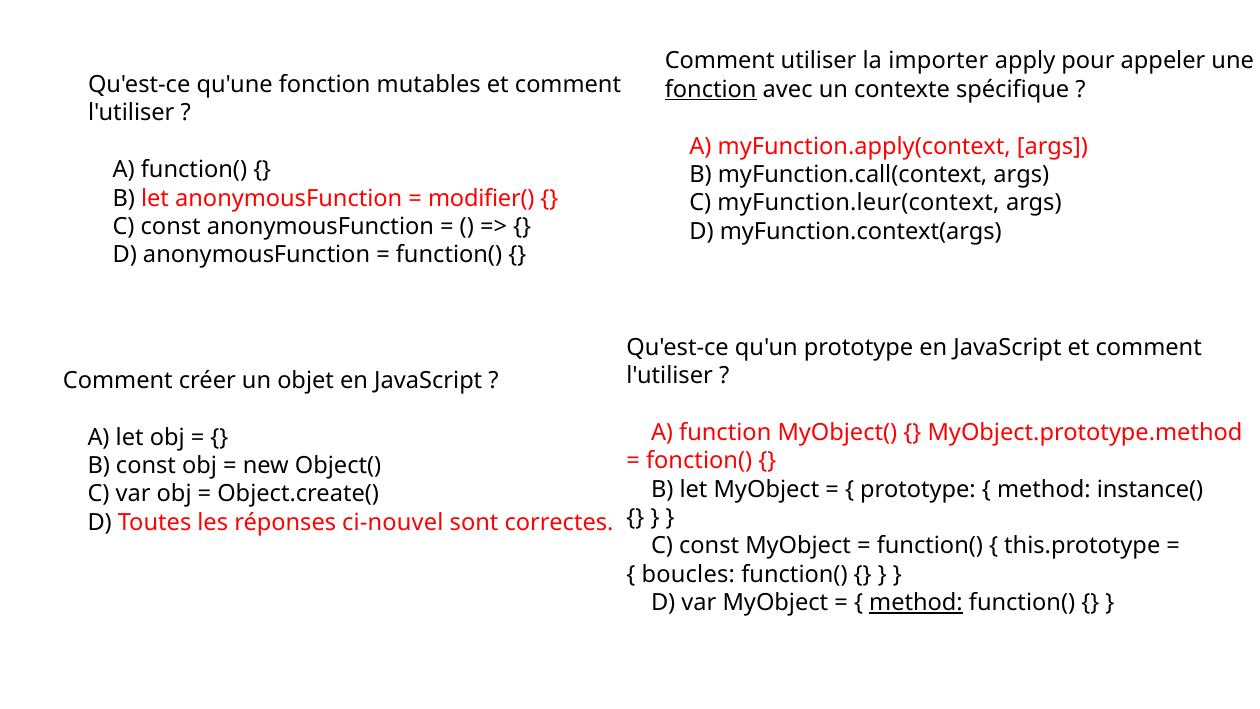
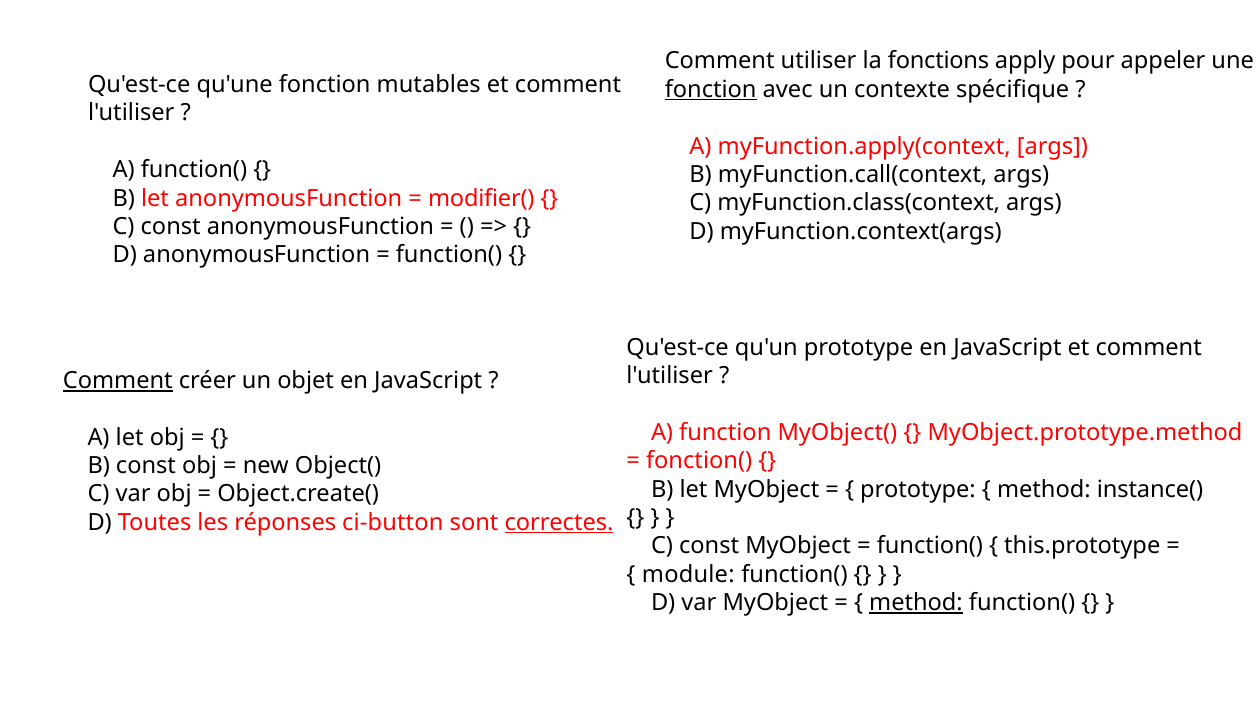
importer: importer -> fonctions (939, 61)
myFunction.leur(context: myFunction.leur(context -> myFunction.class(context (859, 203)
Comment underline: none -> present (118, 381)
ci-nouvel: ci-nouvel -> ci-button (393, 522)
correctes underline: none -> present (559, 522)
boucles: boucles -> module (688, 574)
